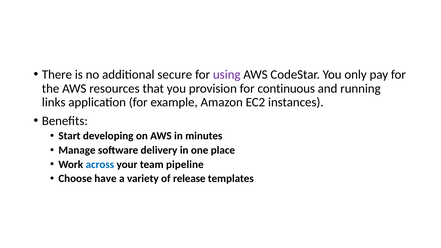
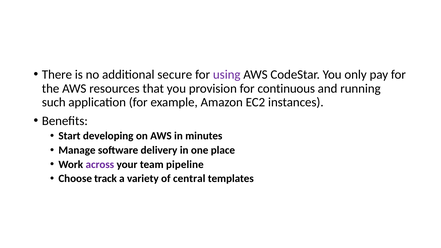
links: links -> such (54, 102)
across colour: blue -> purple (100, 164)
have: have -> track (106, 179)
release: release -> central (189, 179)
